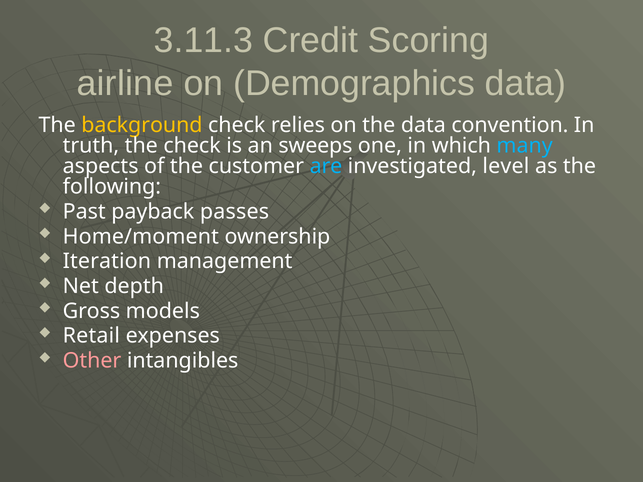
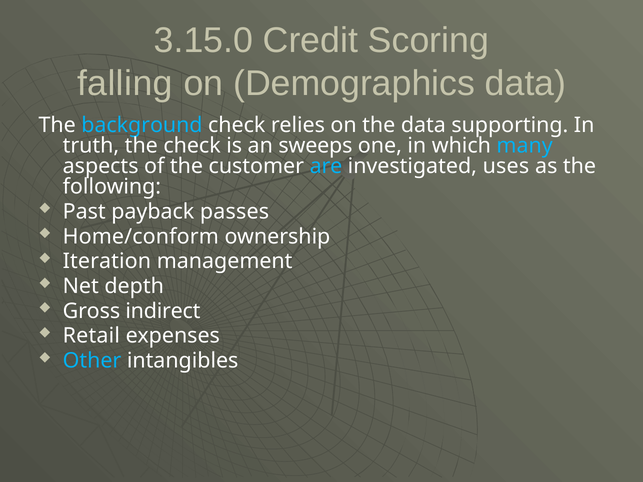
3.11.3: 3.11.3 -> 3.15.0 (203, 41)
airline: airline -> falling (125, 84)
background colour: yellow -> light blue (142, 125)
convention: convention -> supporting (510, 125)
level: level -> uses (506, 166)
Home/moment: Home/moment -> Home/conform (141, 237)
models: models -> indirect (163, 311)
Other colour: pink -> light blue (92, 361)
